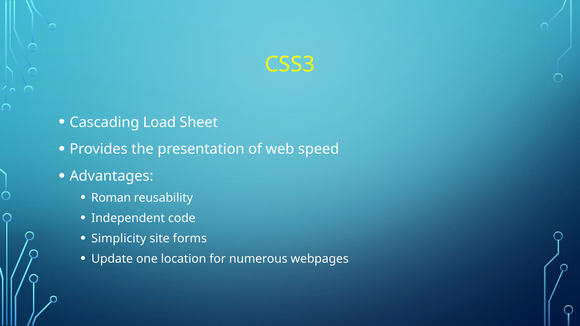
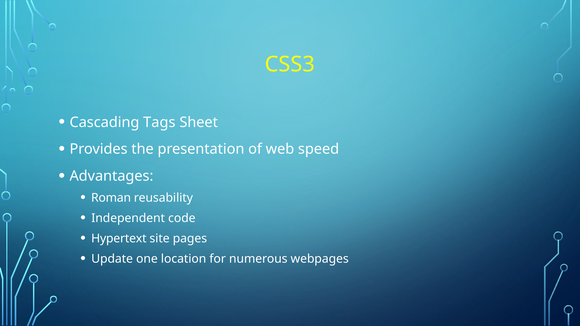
Load: Load -> Tags (159, 122)
Simplicity: Simplicity -> Hypertext (119, 239)
forms: forms -> pages (190, 239)
